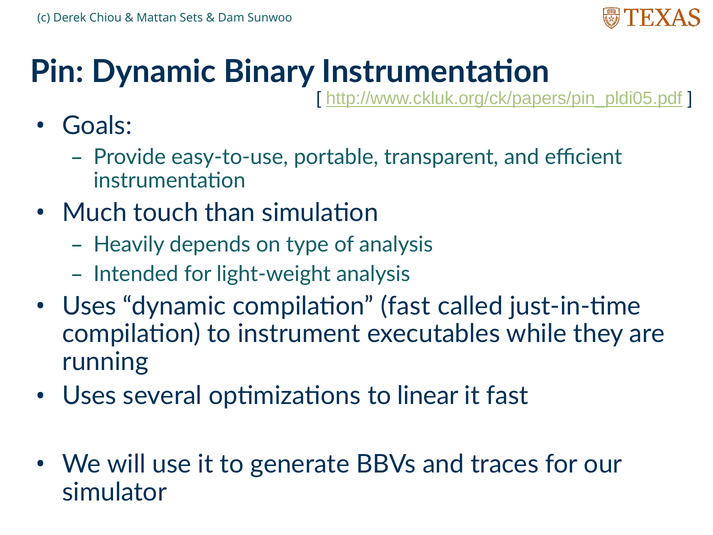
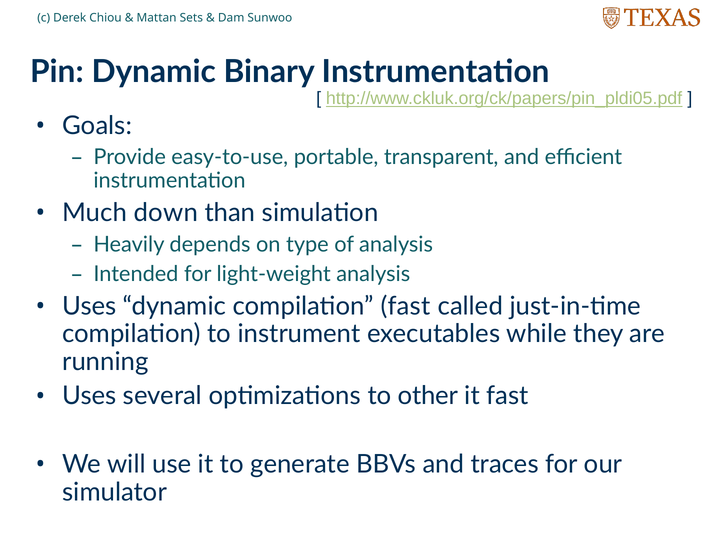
touch: touch -> down (166, 213)
linear: linear -> other (428, 396)
